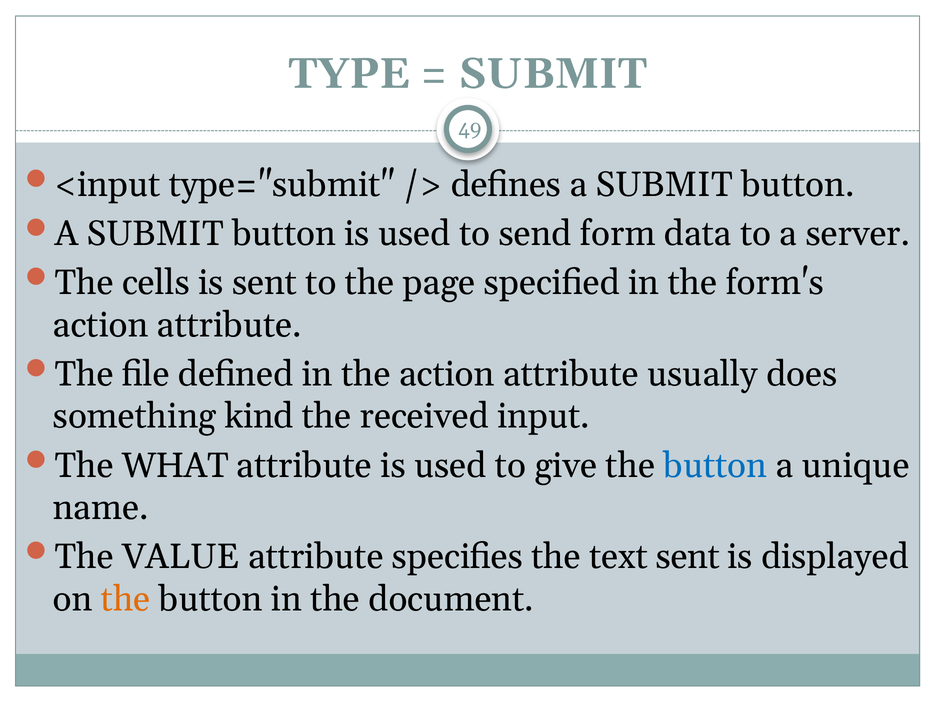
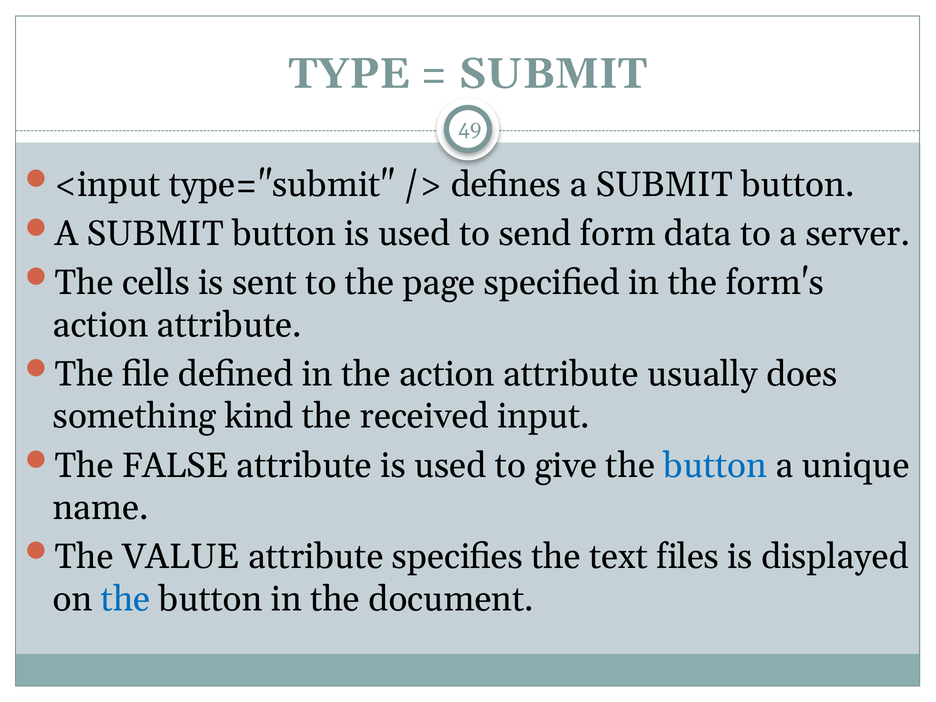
WHAT: WHAT -> FALSE (175, 466)
text sent: sent -> files (688, 557)
the colour: orange -> blue (126, 599)
